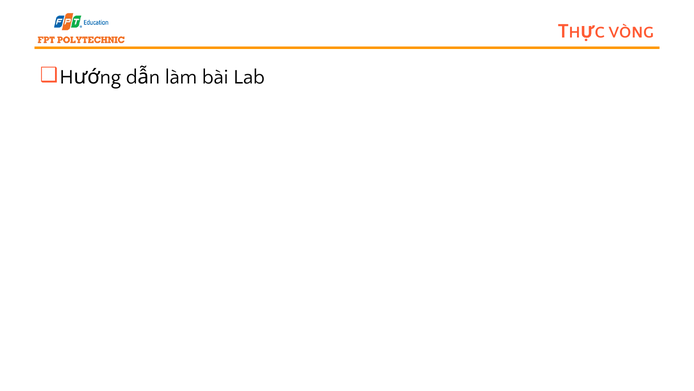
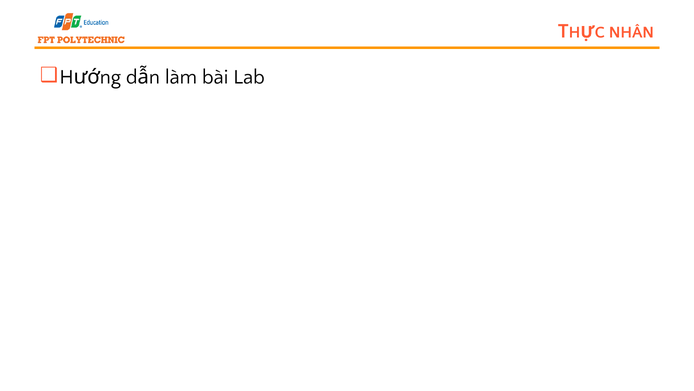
VÒNG: VÒNG -> NHÂN (631, 32)
